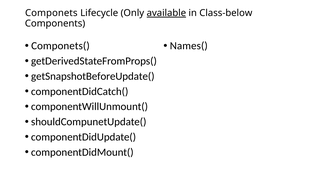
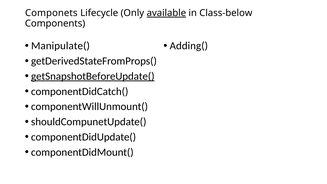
Componets(: Componets( -> Manipulate( (60, 46)
Names(: Names( -> Adding( (189, 46)
getSnapshotBeforeUpdate( underline: none -> present (93, 76)
